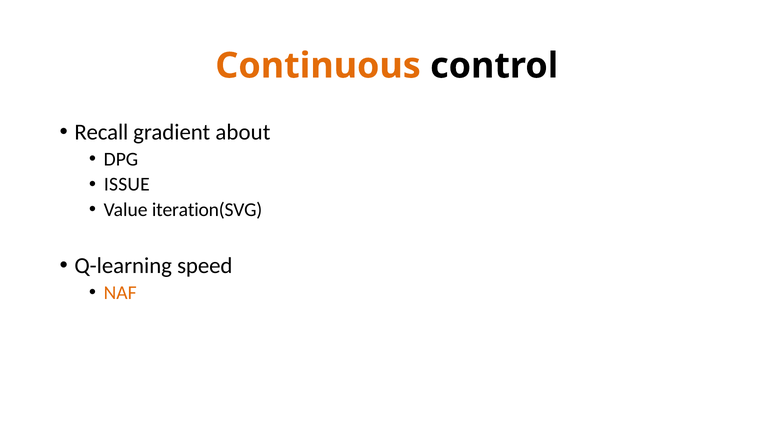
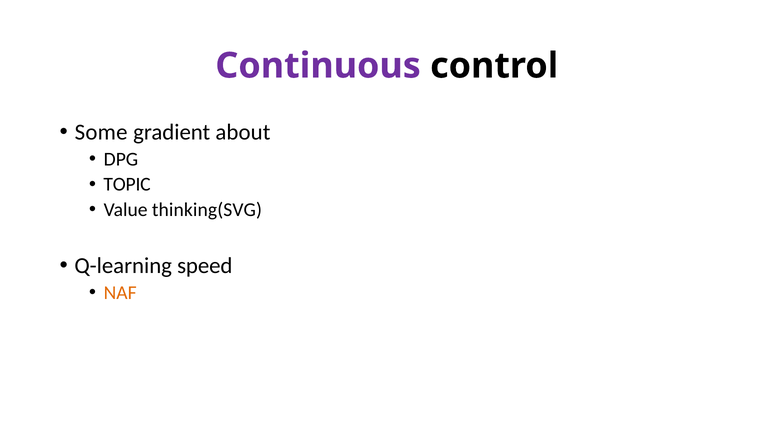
Continuous colour: orange -> purple (318, 66)
Recall: Recall -> Some (101, 132)
ISSUE: ISSUE -> TOPIC (127, 185)
iteration(SVG: iteration(SVG -> thinking(SVG (207, 210)
